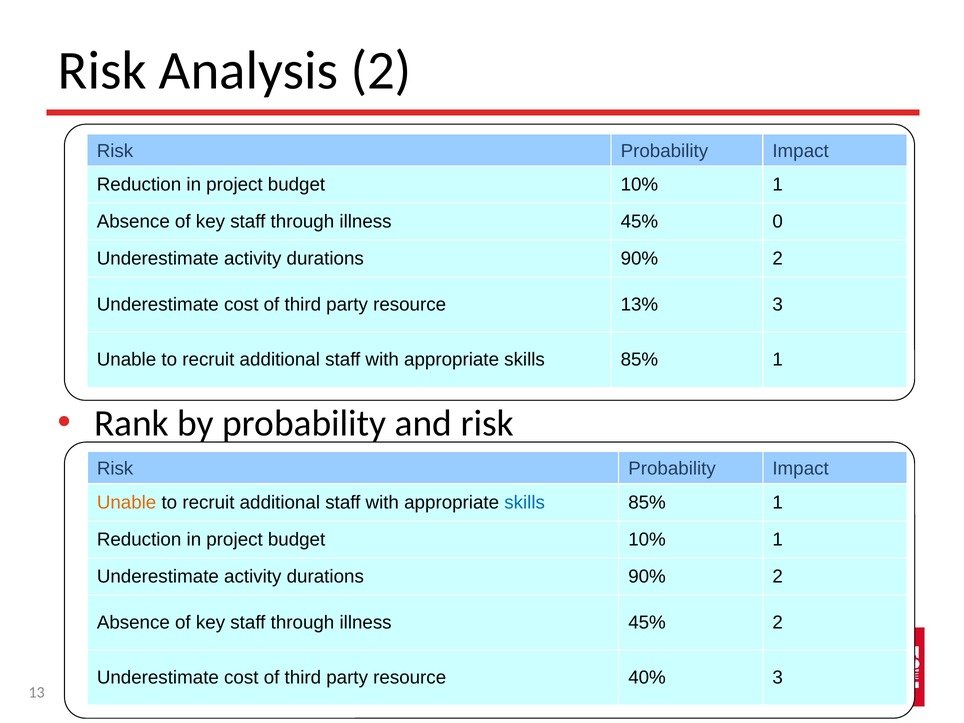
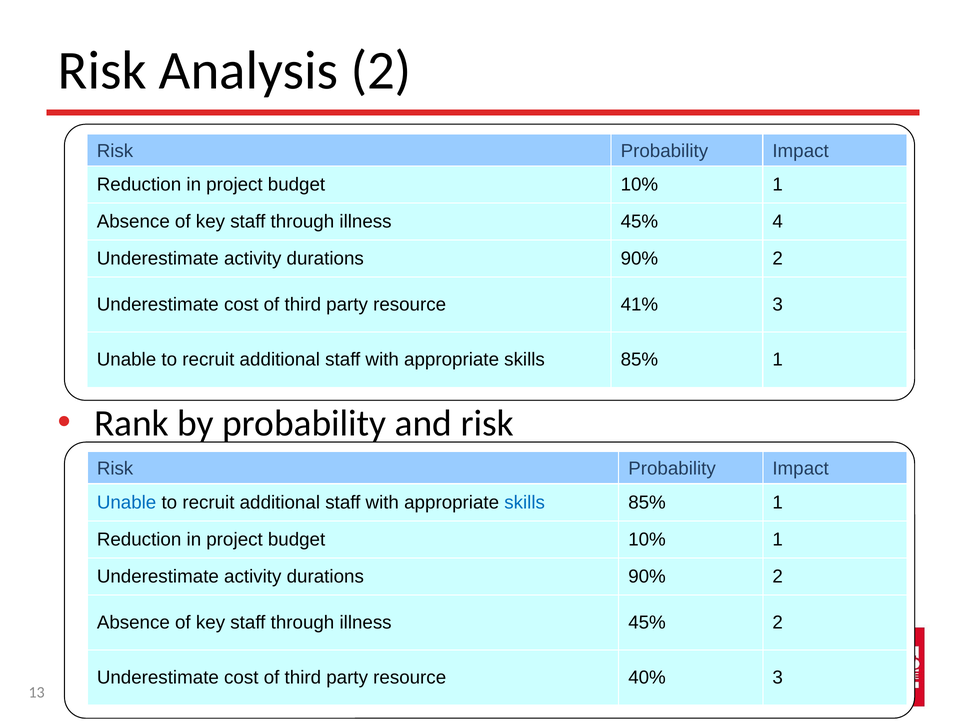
0: 0 -> 4 (778, 222)
13%: 13% -> 41% (639, 305)
Unable colour: orange -> blue (127, 503)
